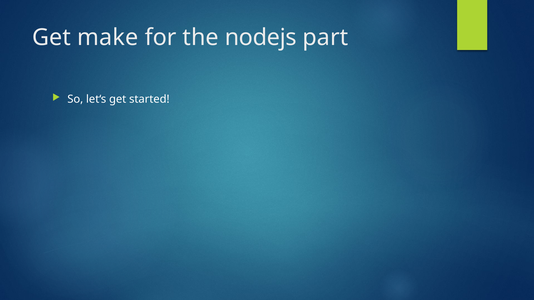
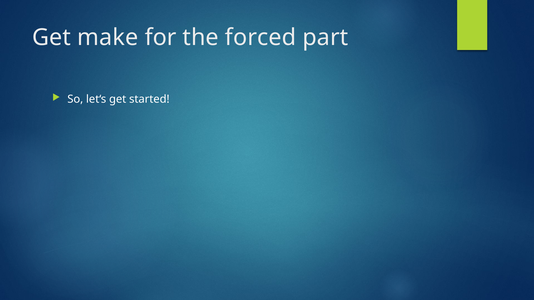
nodejs: nodejs -> forced (261, 37)
